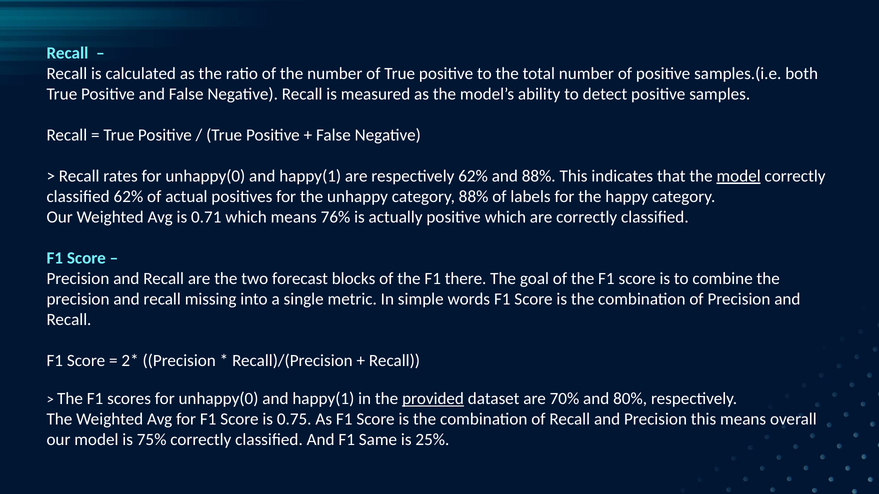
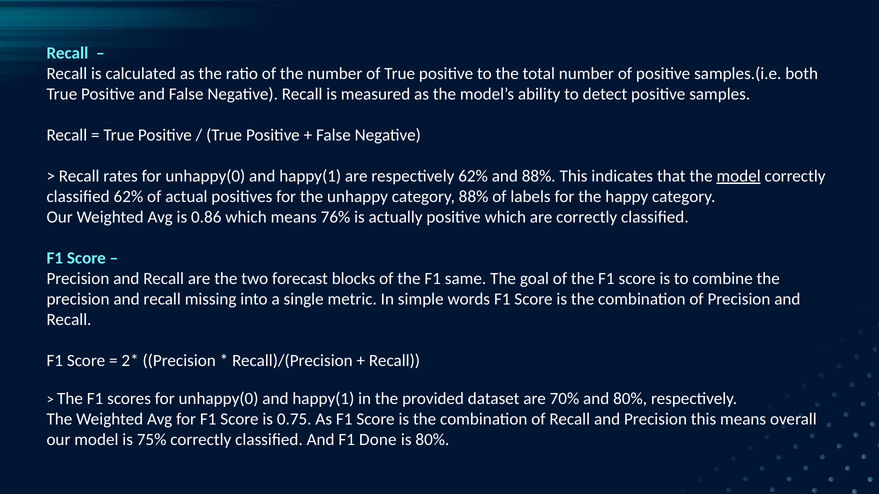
0.71: 0.71 -> 0.86 (206, 217)
there: there -> same (466, 279)
provided underline: present -> none (433, 399)
Same: Same -> Done (378, 440)
is 25%: 25% -> 80% (432, 440)
